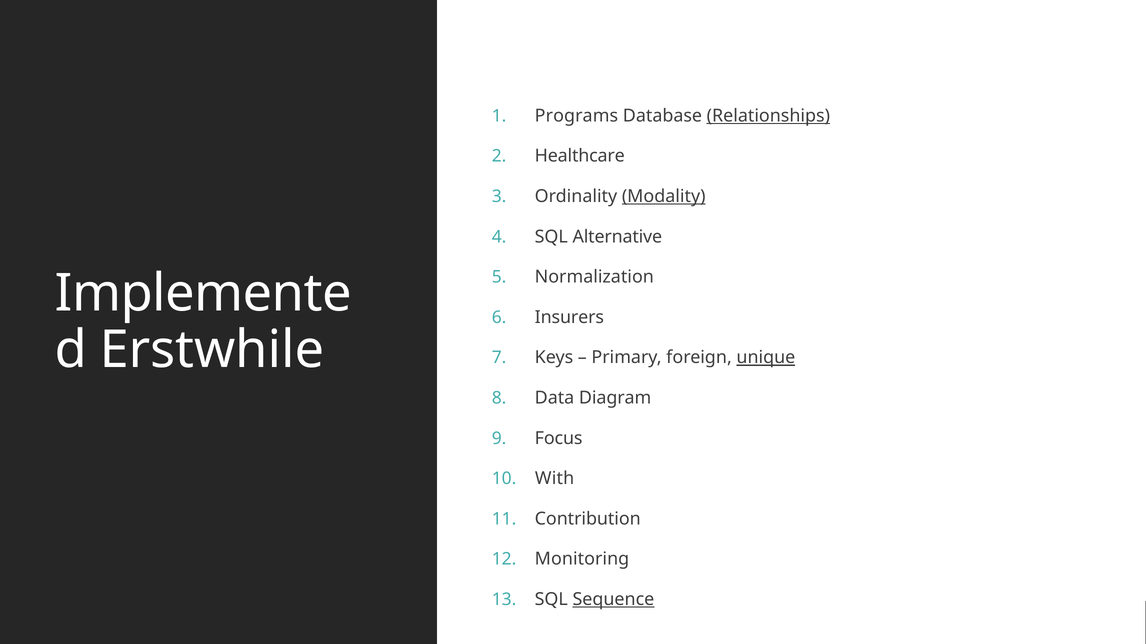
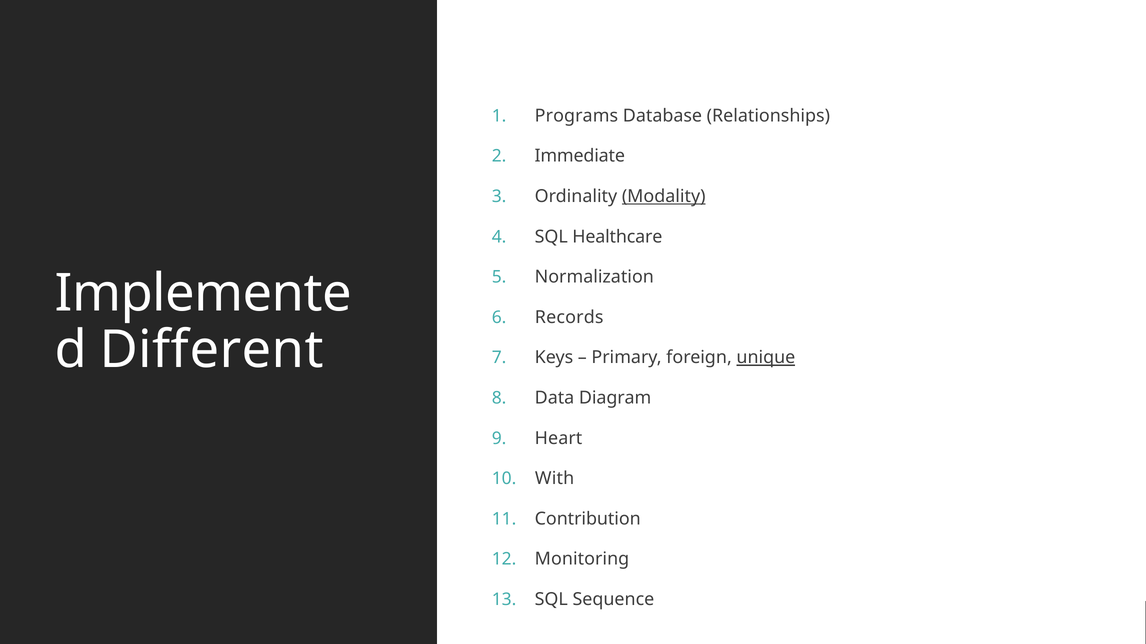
Relationships underline: present -> none (768, 116)
Healthcare: Healthcare -> Immediate (580, 156)
Alternative: Alternative -> Healthcare (617, 237)
Insurers: Insurers -> Records (569, 318)
Erstwhile: Erstwhile -> Different (212, 350)
Focus: Focus -> Heart (559, 439)
Sequence underline: present -> none (613, 600)
